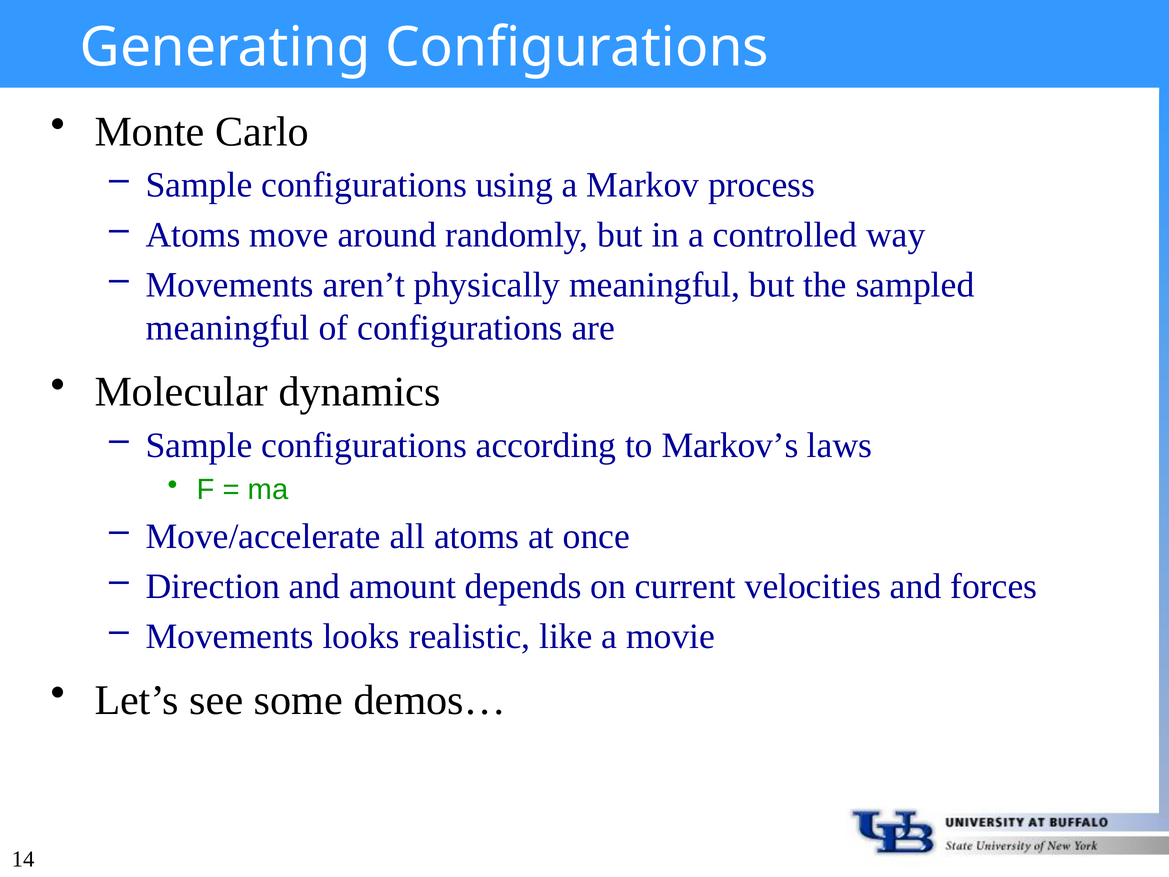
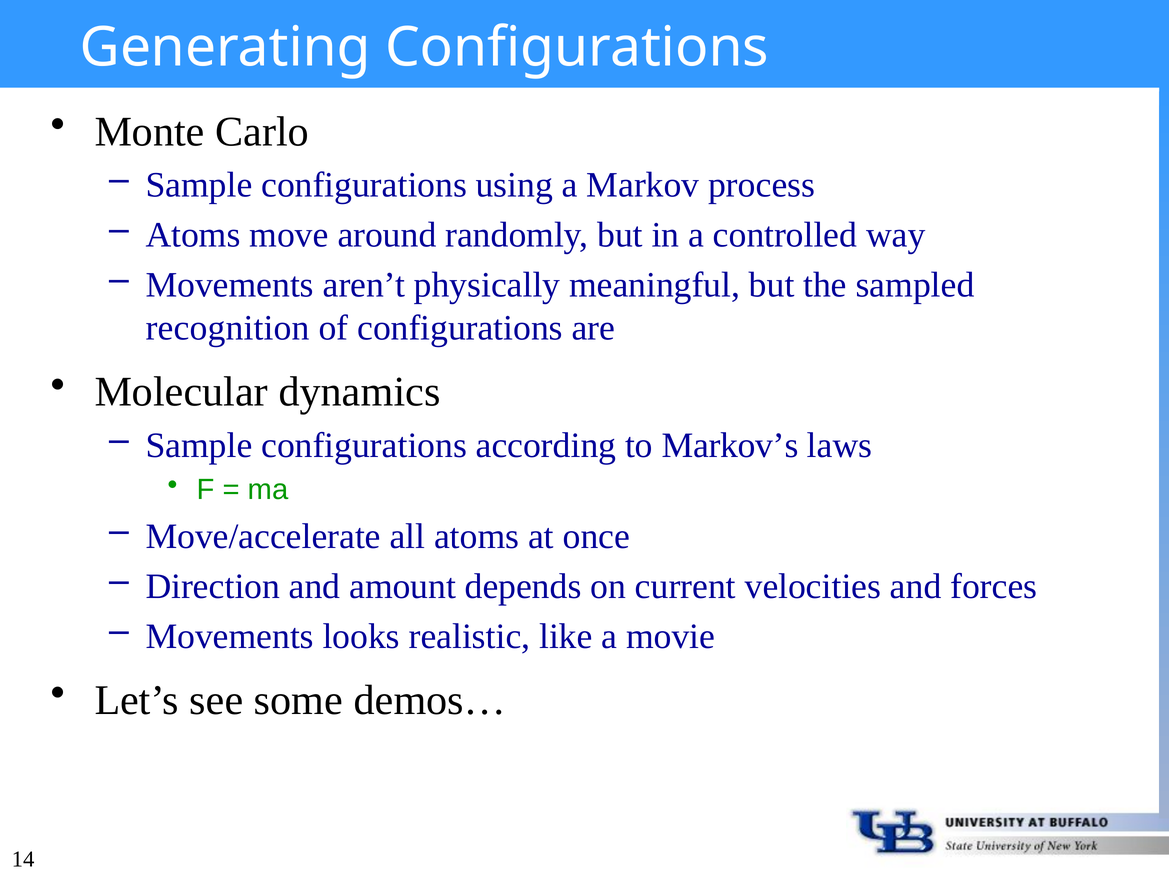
meaningful: meaningful -> recognition (228, 328)
